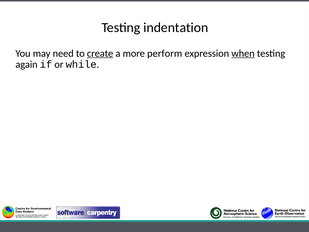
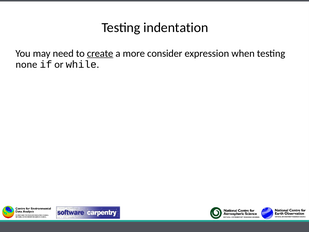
perform: perform -> consider (165, 53)
when underline: present -> none (243, 53)
again: again -> none (26, 64)
